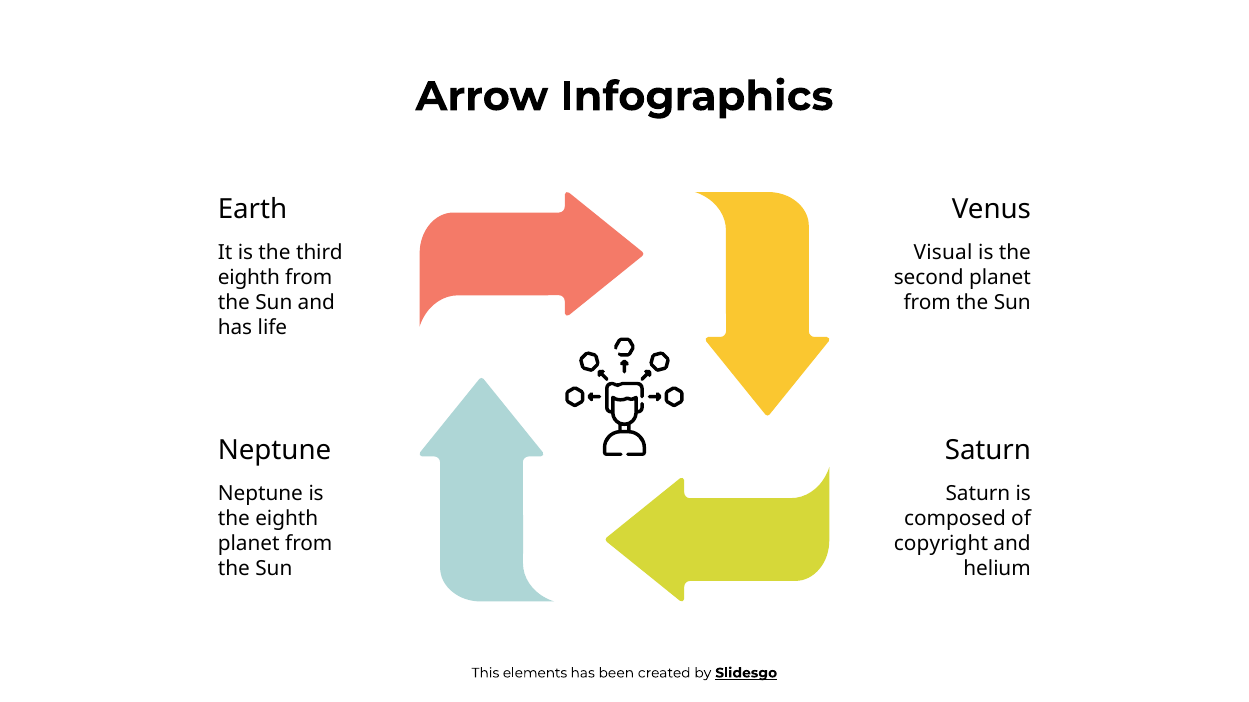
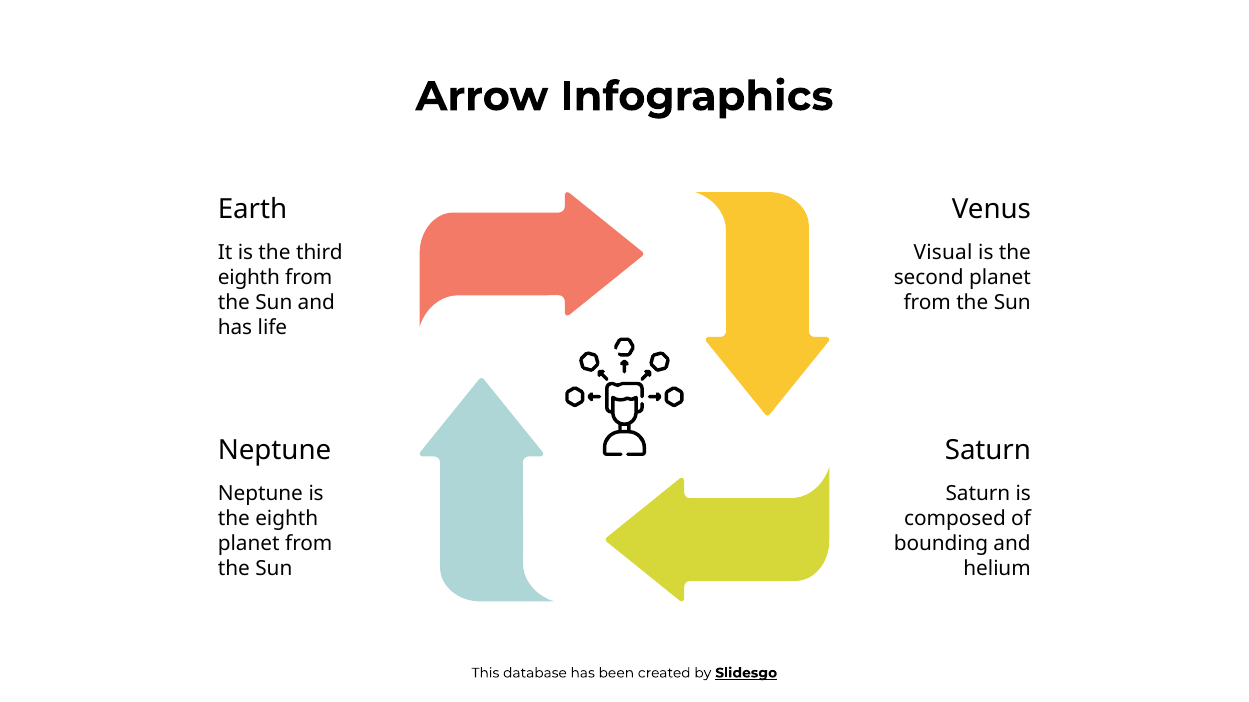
copyright: copyright -> bounding (941, 544)
elements: elements -> database (535, 673)
